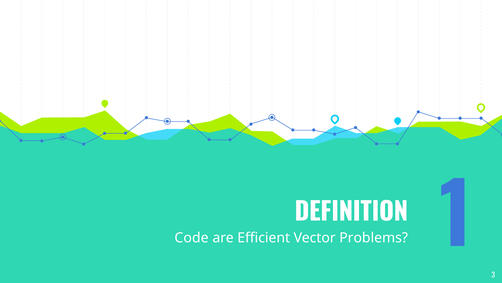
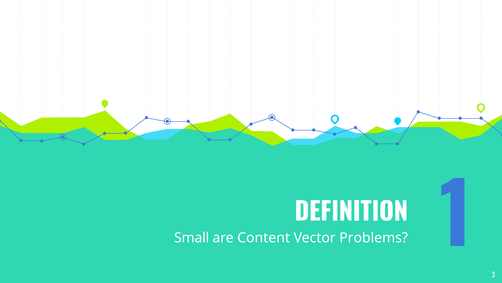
Code: Code -> Small (192, 237)
Efficient: Efficient -> Content (264, 237)
